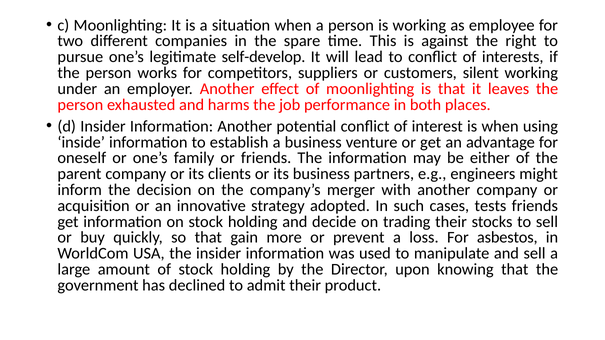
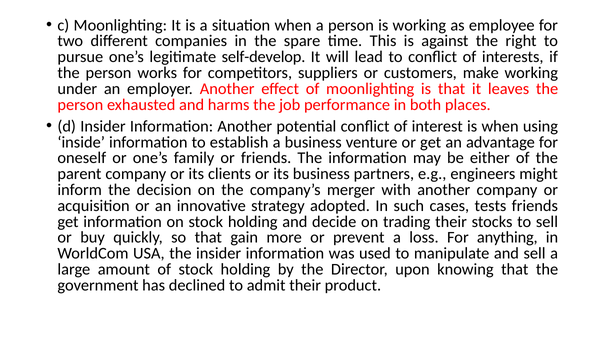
silent: silent -> make (481, 73)
asbestos: asbestos -> anything (507, 238)
